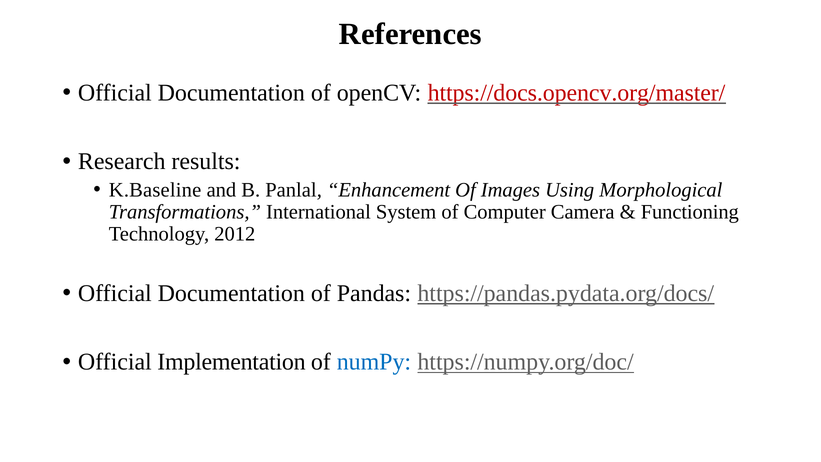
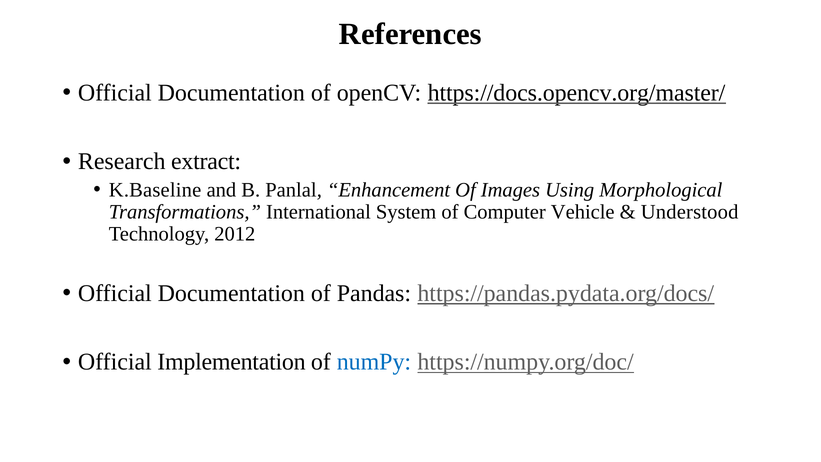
https://docs.opencv.org/master/ colour: red -> black (576, 93)
results: results -> extract (206, 161)
Camera: Camera -> Vehicle (583, 212)
Functioning: Functioning -> Understood (690, 212)
